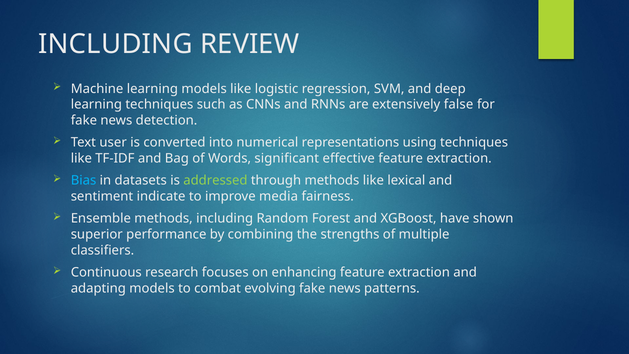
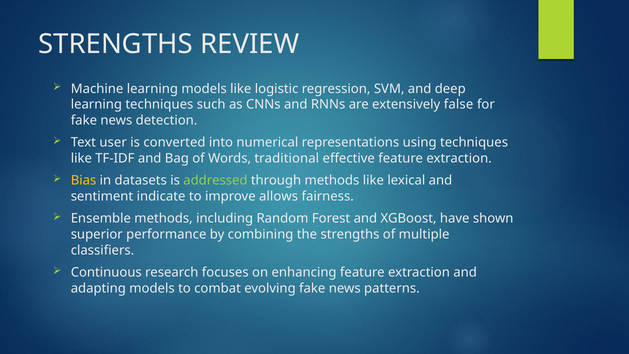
INCLUDING: INCLUDING -> STRENGTHS (115, 44)
significant: significant -> traditional (287, 158)
Bias colour: light blue -> yellow (84, 180)
media: media -> allows (279, 196)
